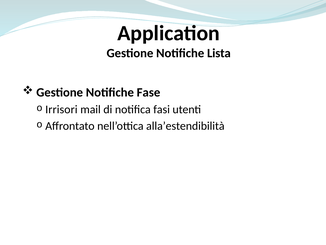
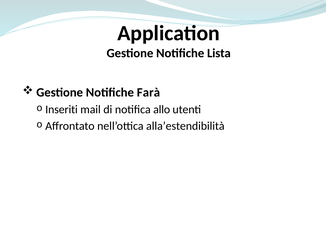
Fase: Fase -> Farà (148, 92)
Irrisori: Irrisori -> Inseriti (62, 109)
fasi: fasi -> allo (162, 109)
